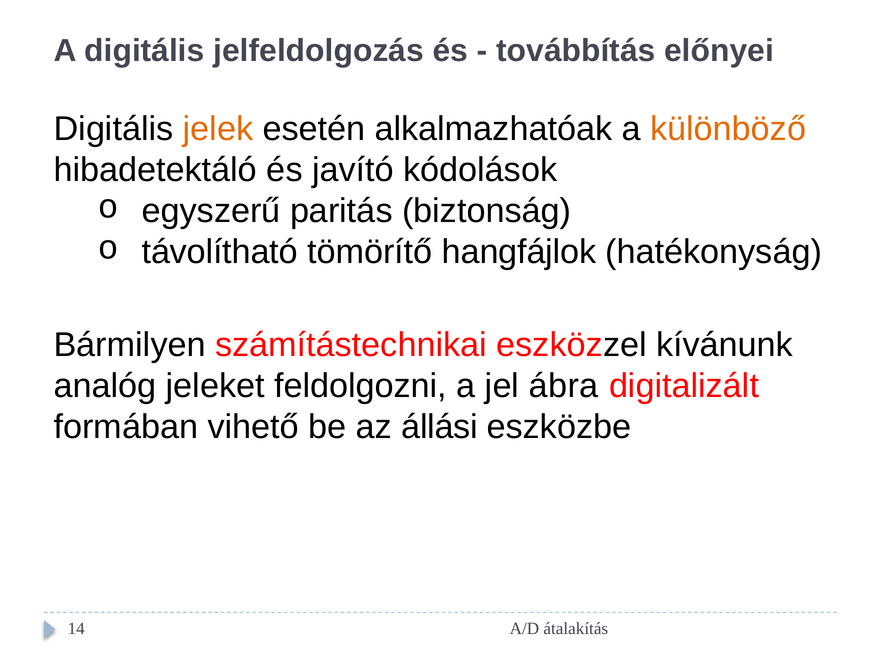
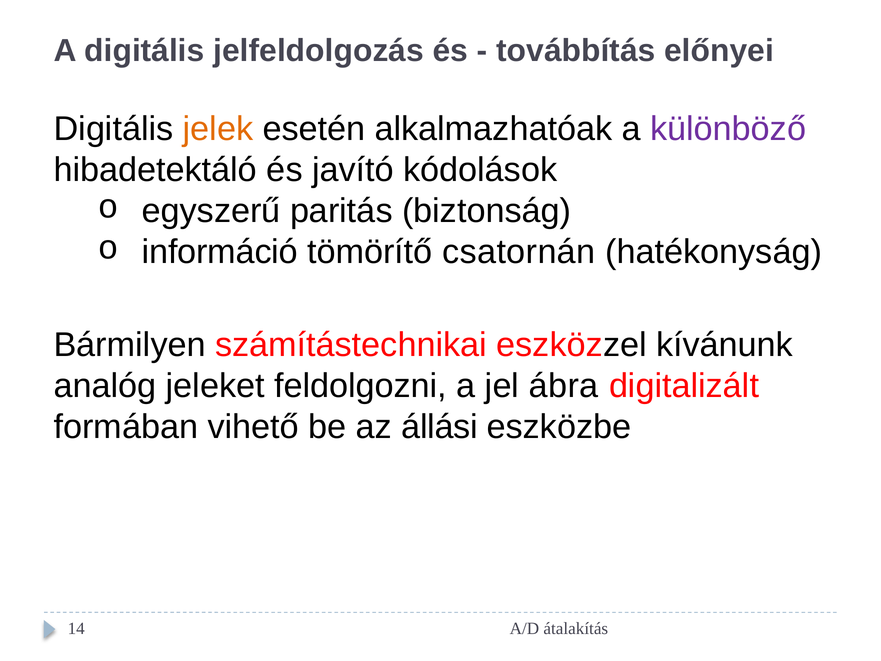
különböző colour: orange -> purple (728, 129)
távolítható: távolítható -> információ (220, 252)
hangfájlok: hangfájlok -> csatornán (519, 252)
